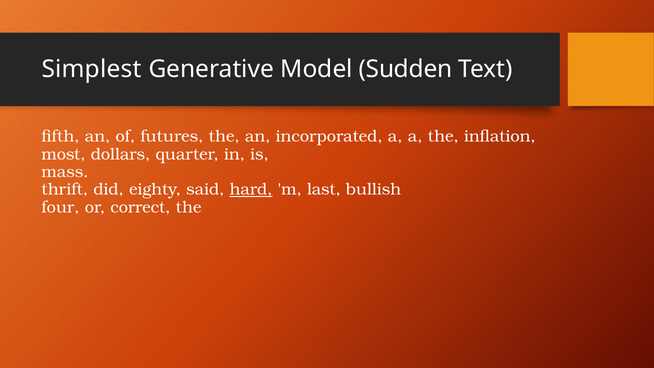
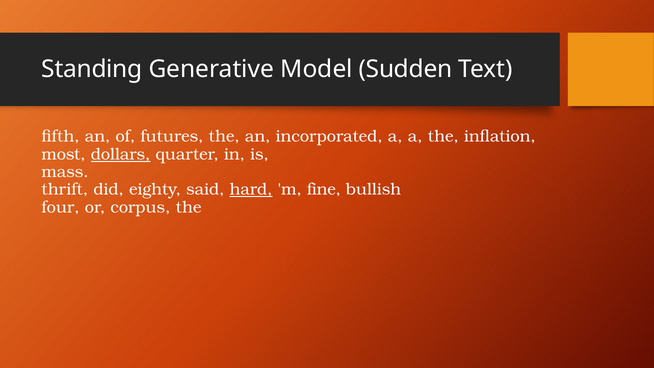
Simplest: Simplest -> Standing (92, 69)
dollars underline: none -> present (121, 154)
last: last -> fine (324, 189)
correct: correct -> corpus (140, 207)
